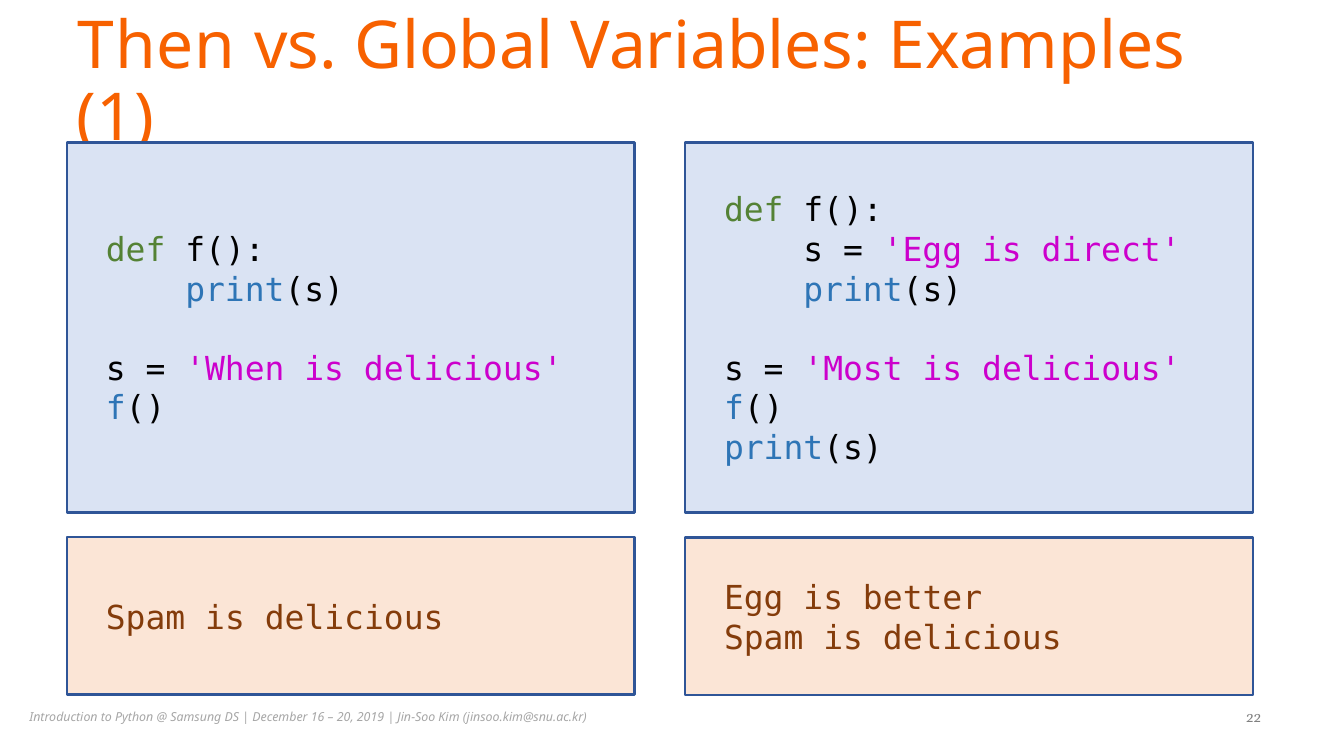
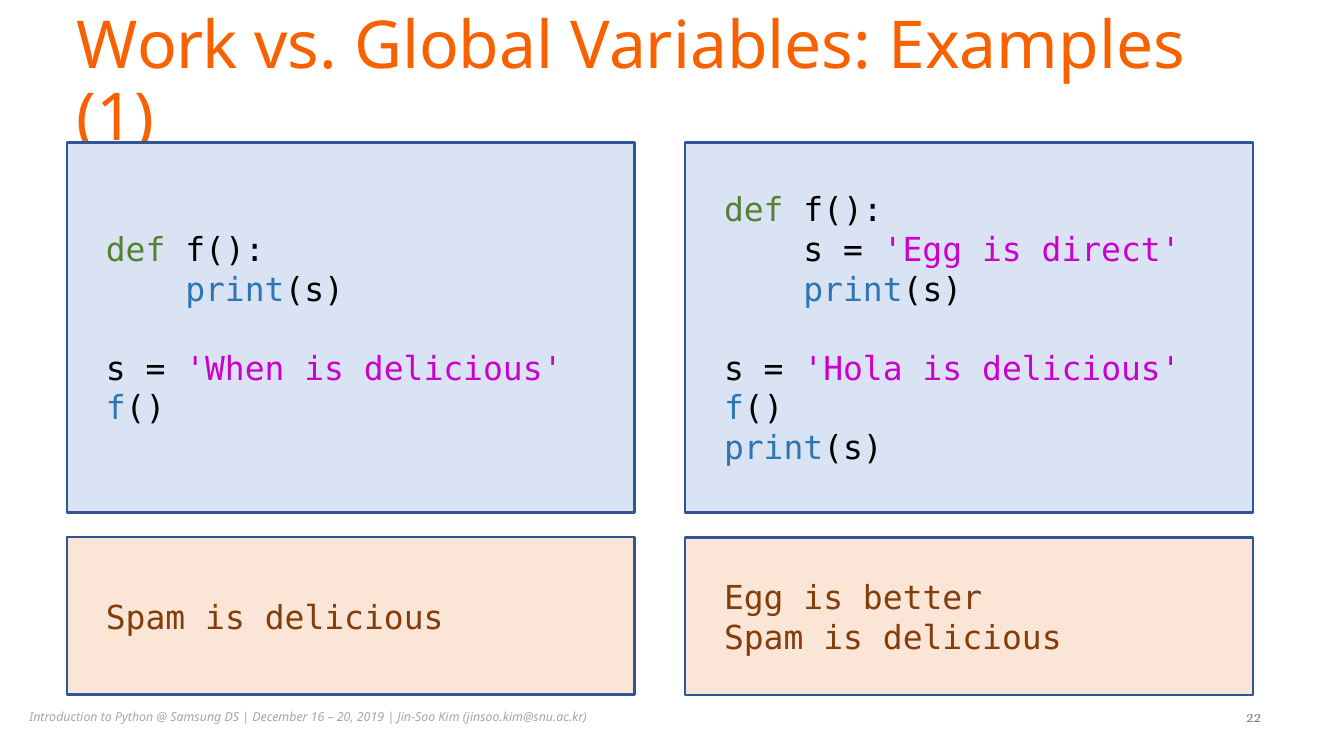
Then: Then -> Work (157, 47)
Most: Most -> Hola (853, 369)
